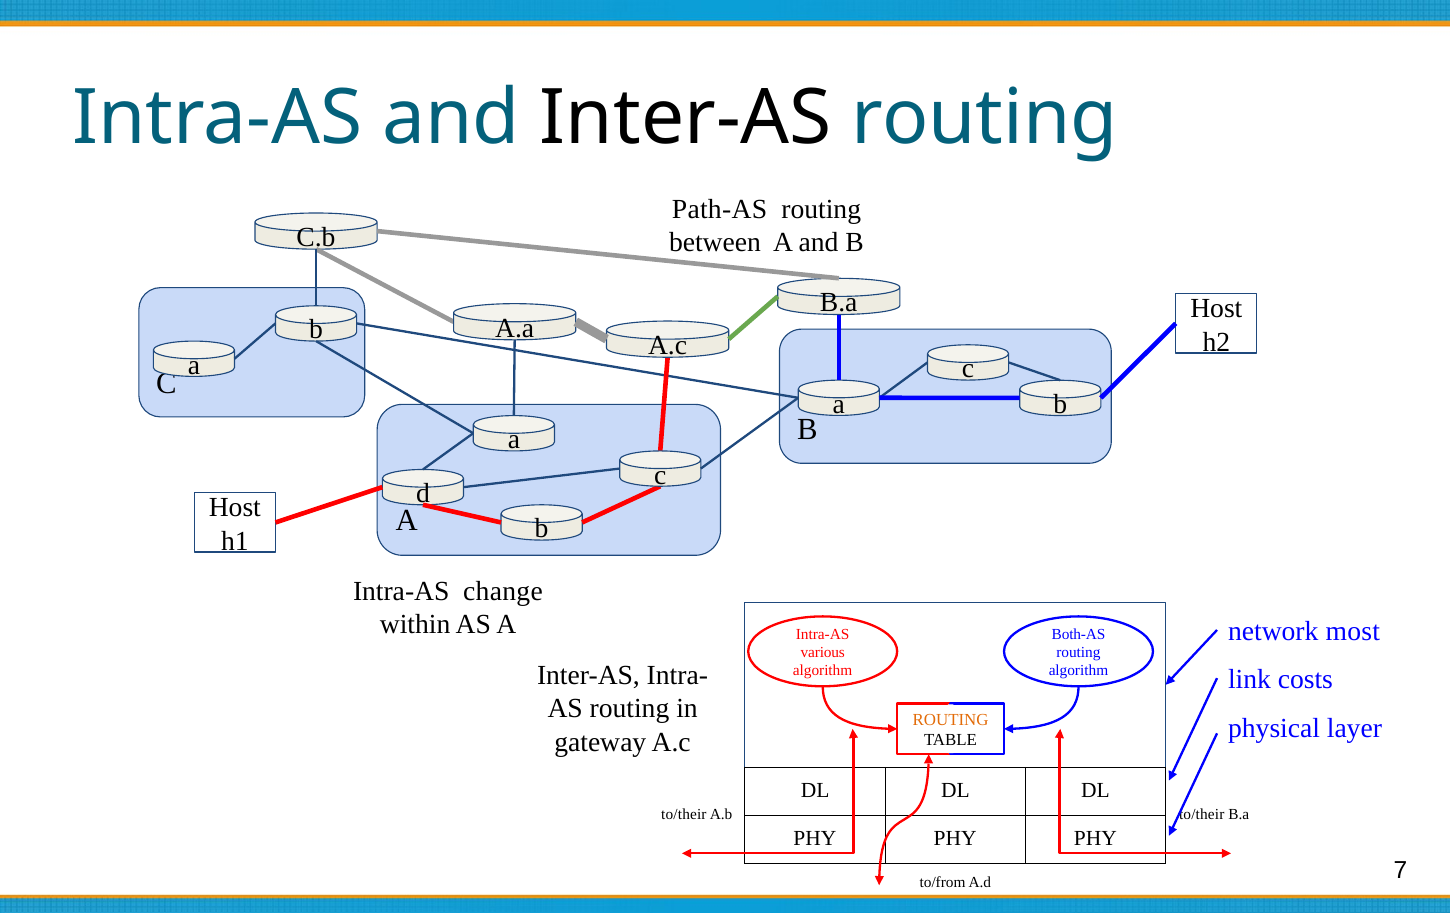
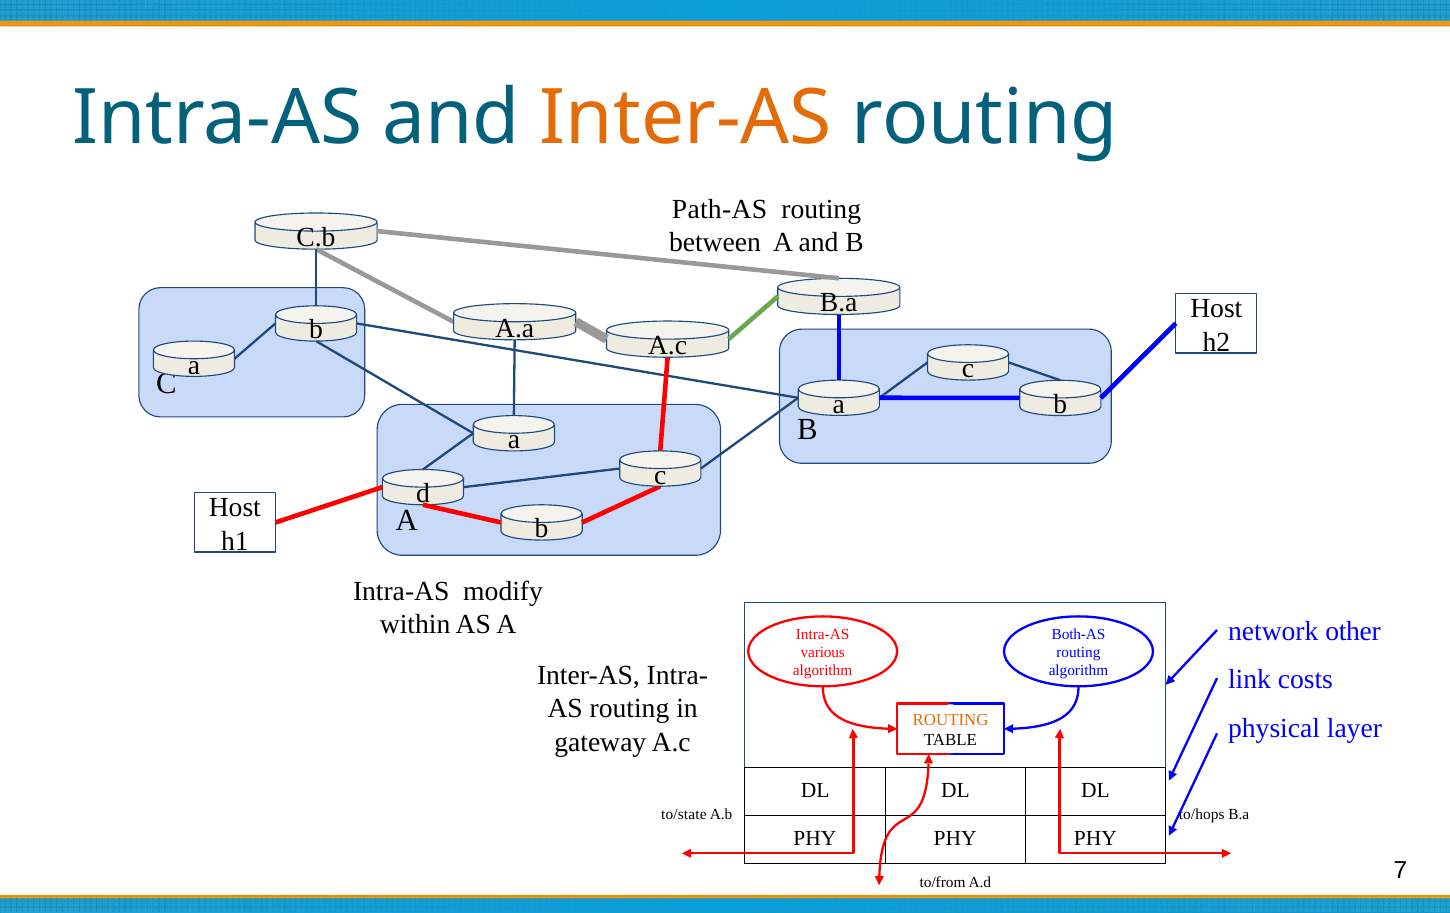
Inter-AS colour: black -> orange (686, 118)
change: change -> modify (503, 592)
most: most -> other (1353, 632)
to/their: to/their -> to/state (684, 815)
A.b to/their: to/their -> to/hops (1202, 815)
